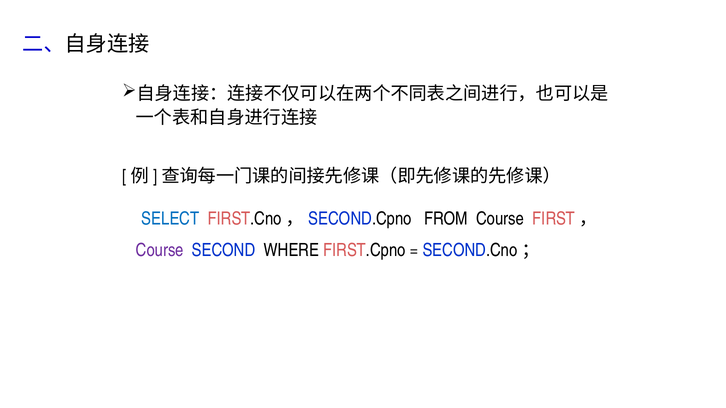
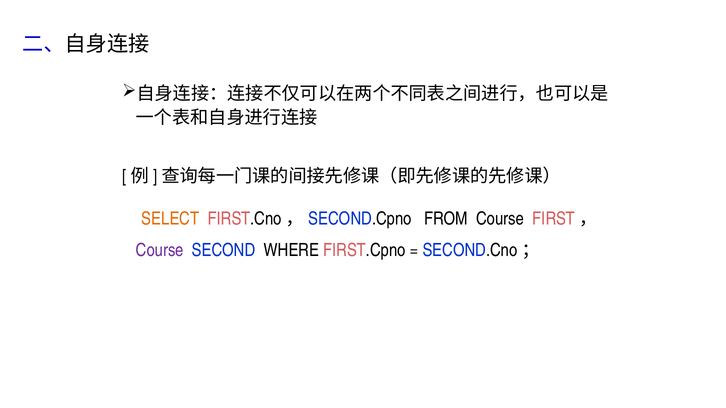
SELECT colour: blue -> orange (170, 219)
